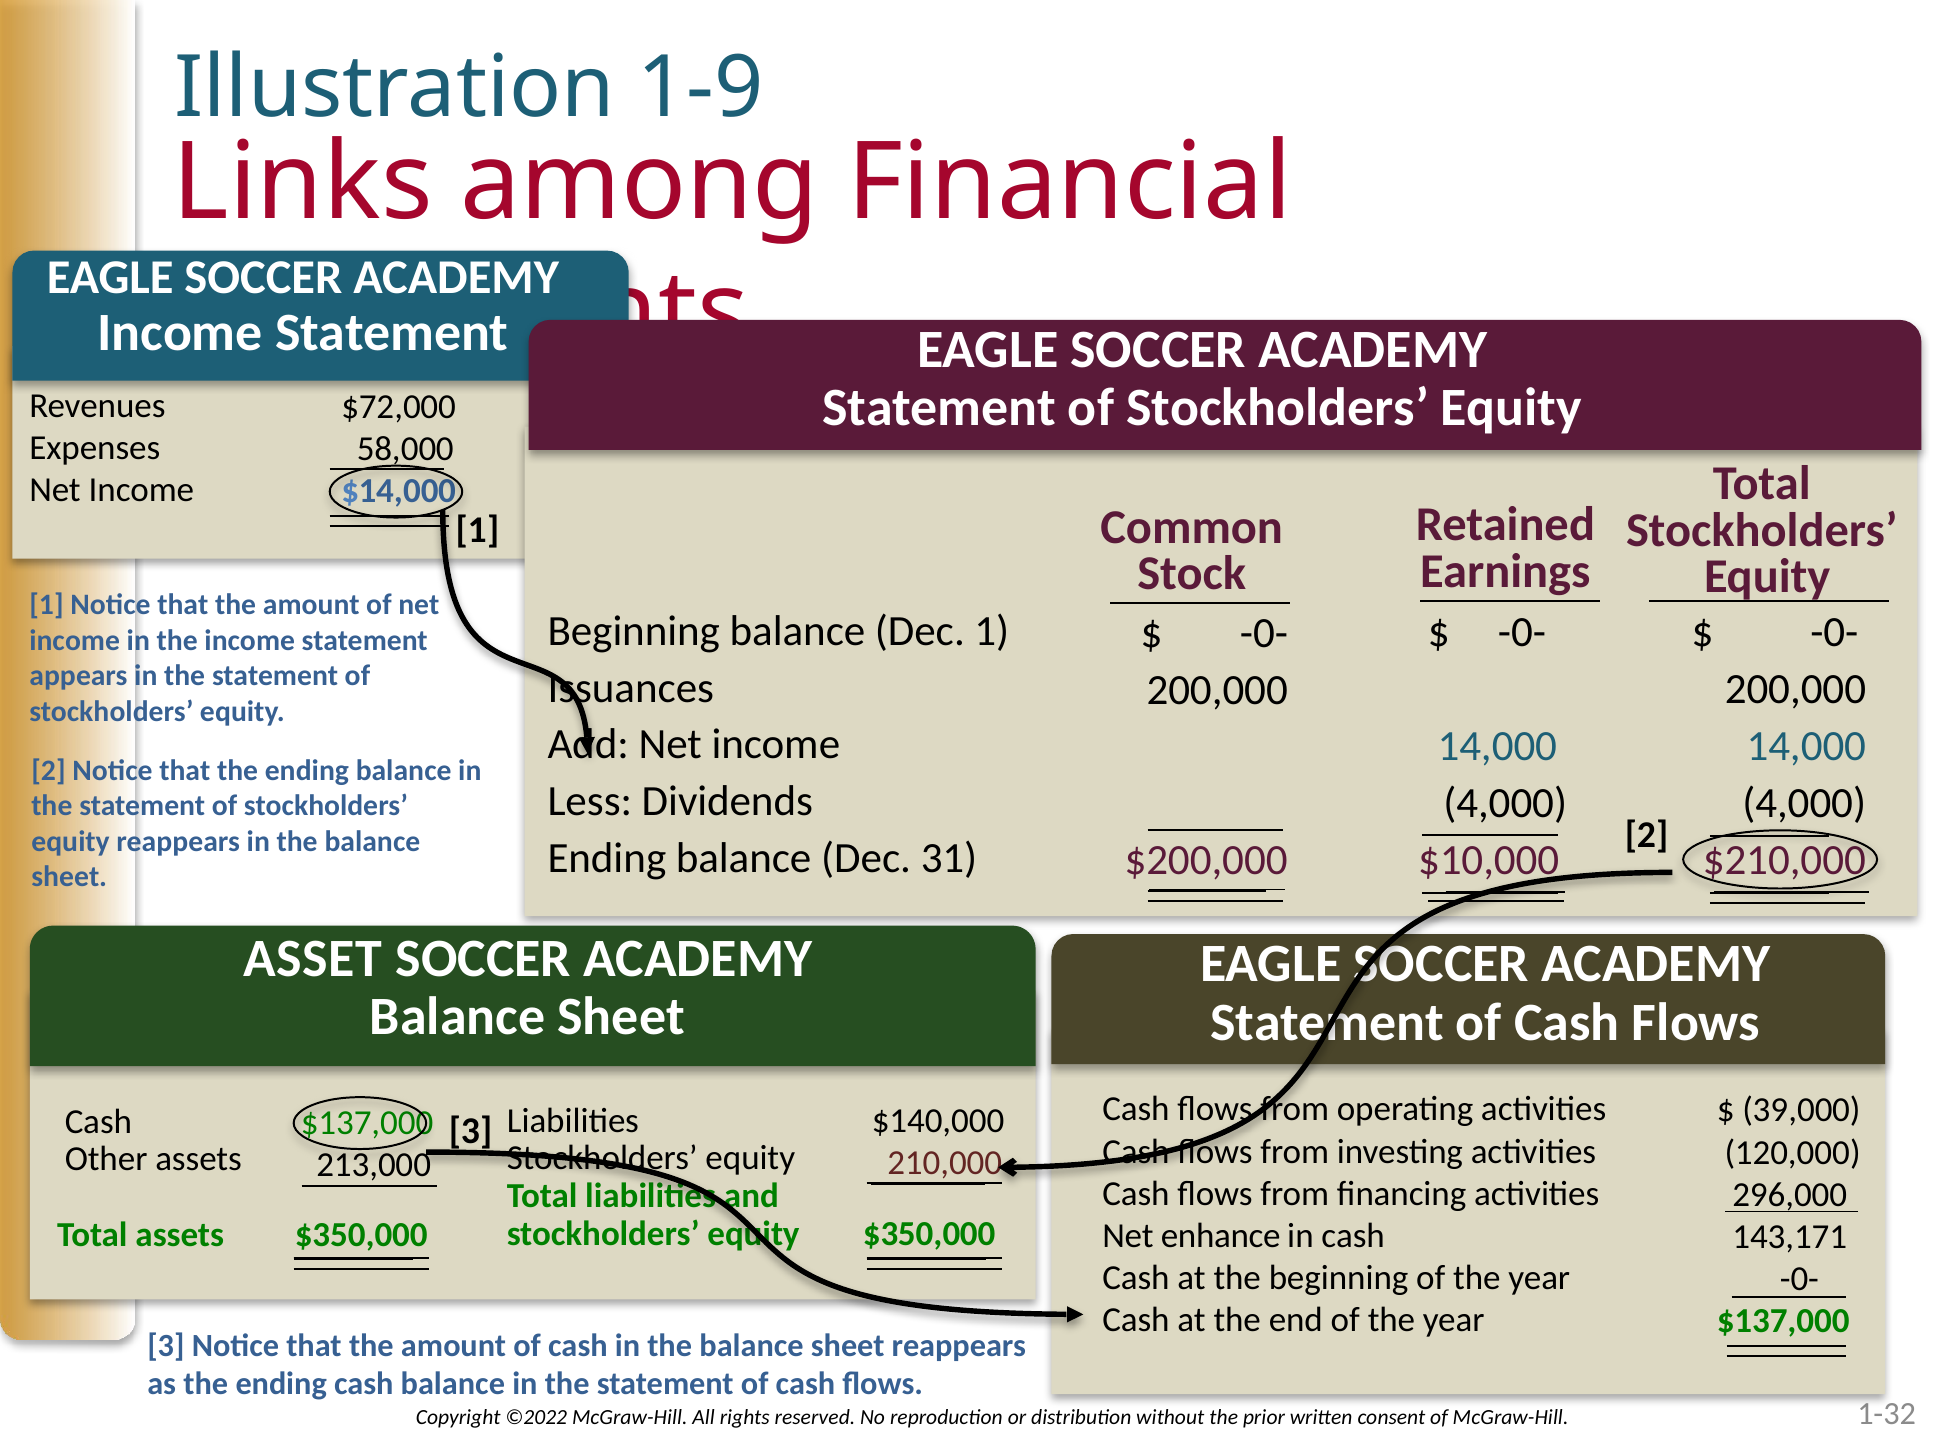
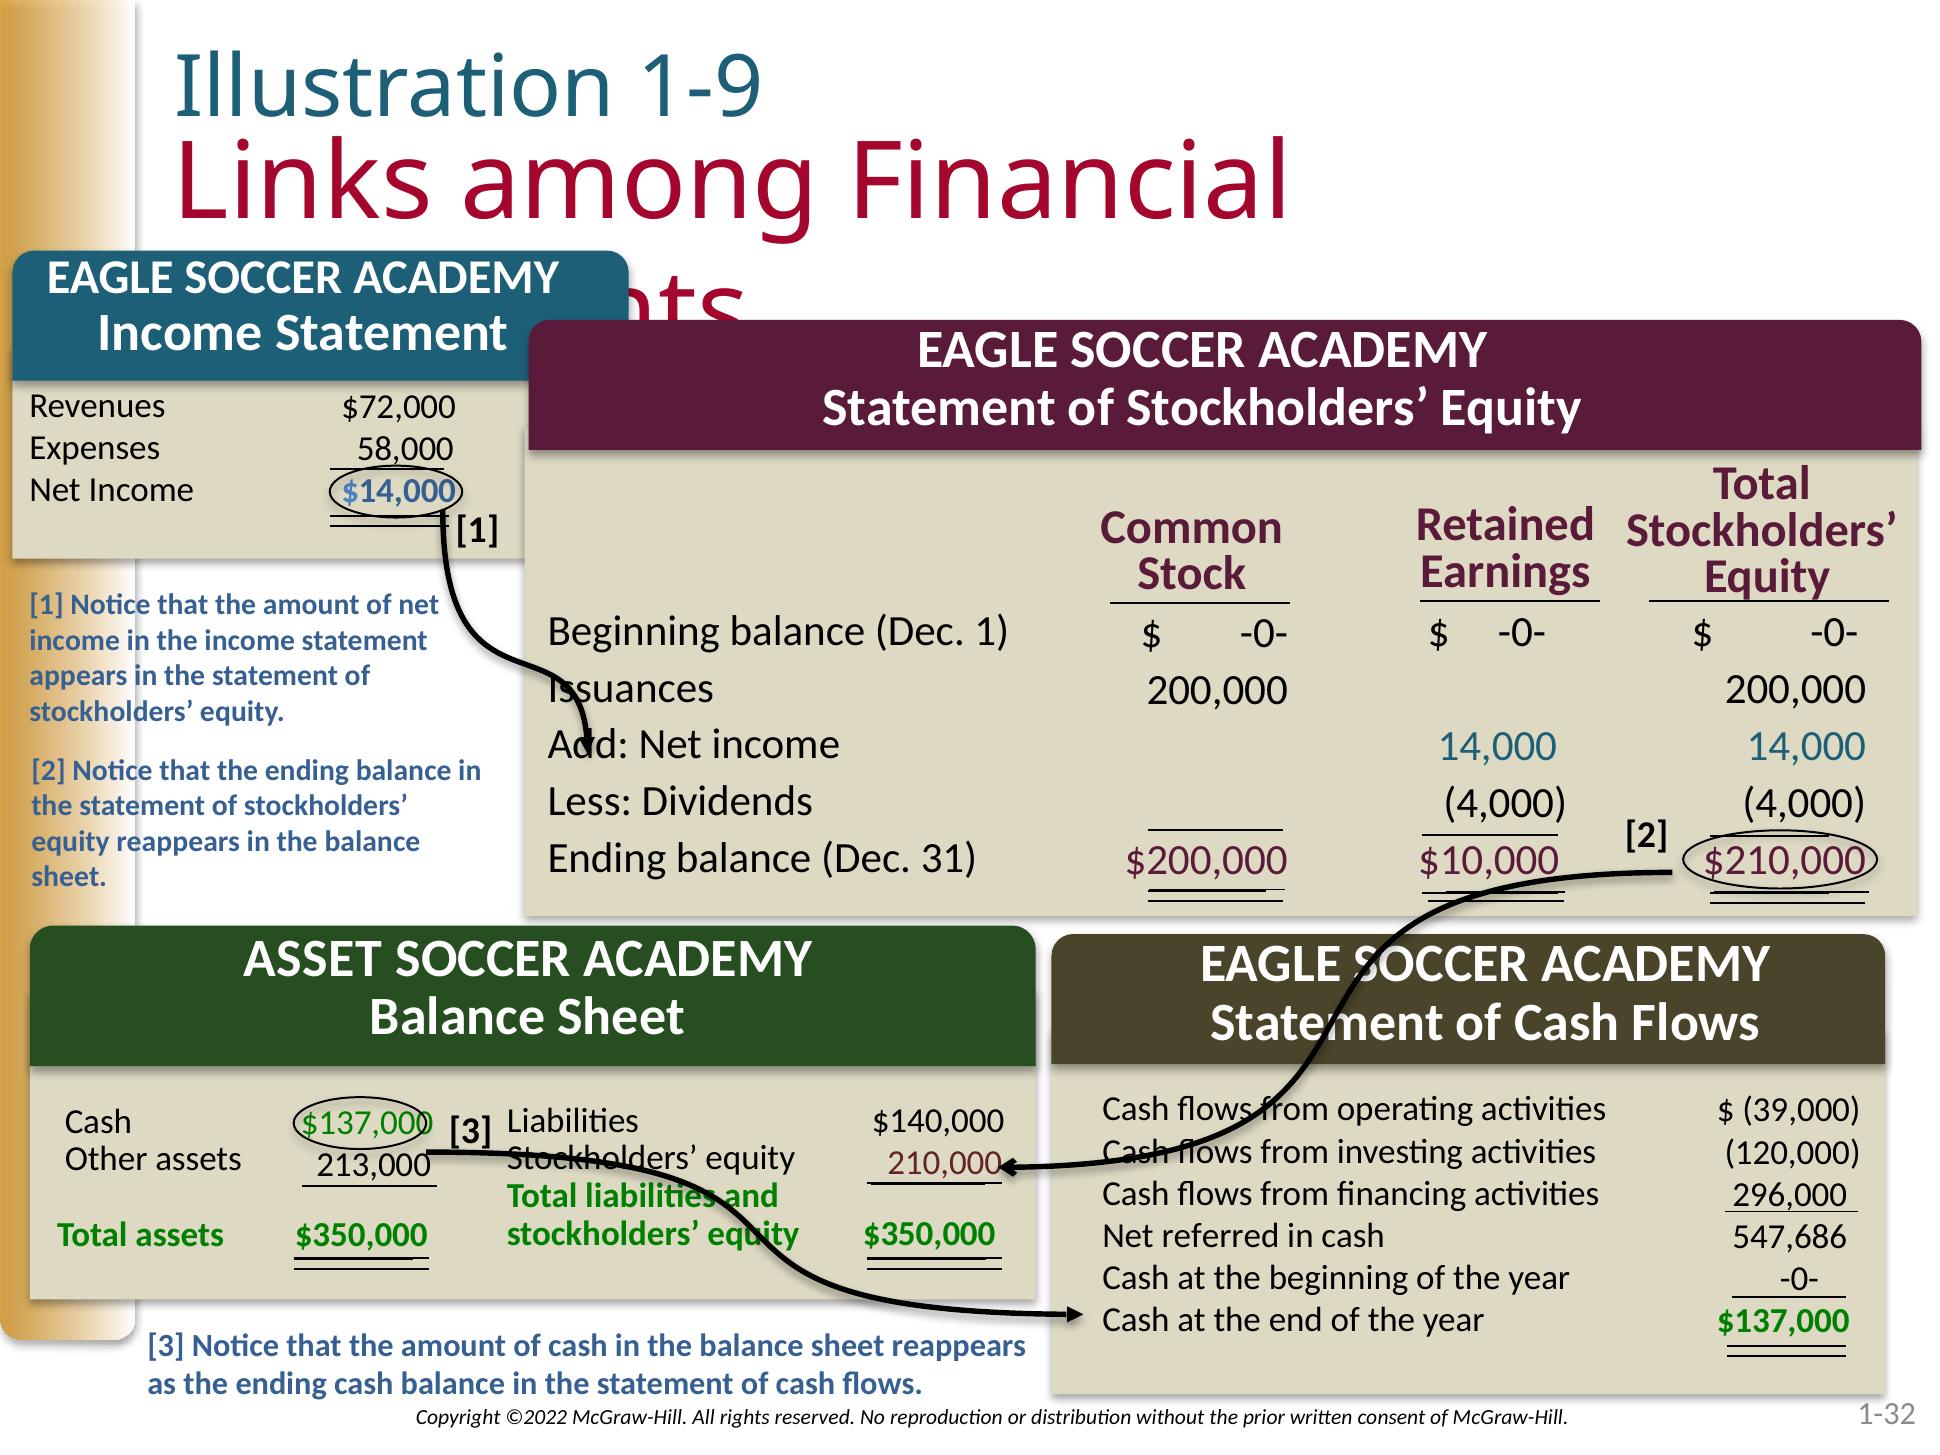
enhance: enhance -> referred (1221, 1236)
143,171: 143,171 -> 547,686 (1790, 1237)
